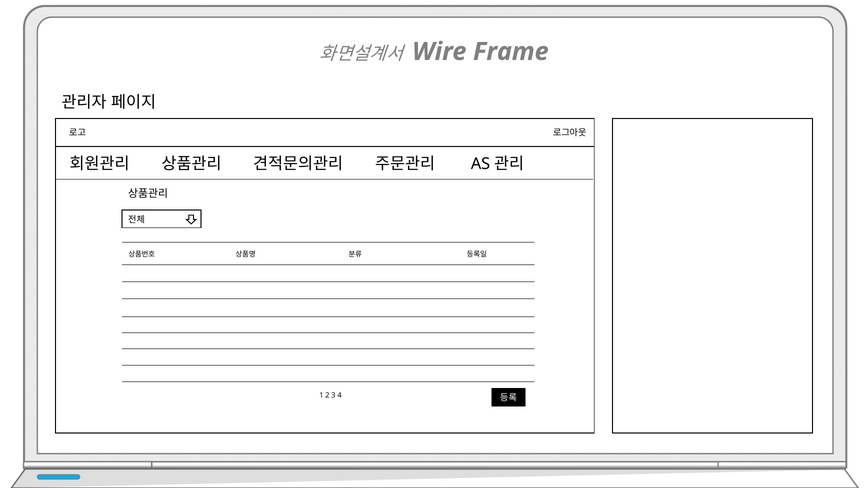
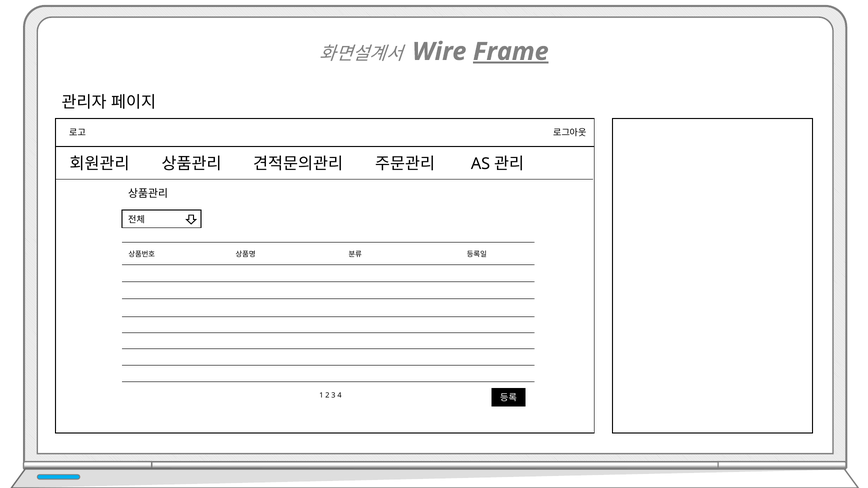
Frame underline: none -> present (511, 52)
